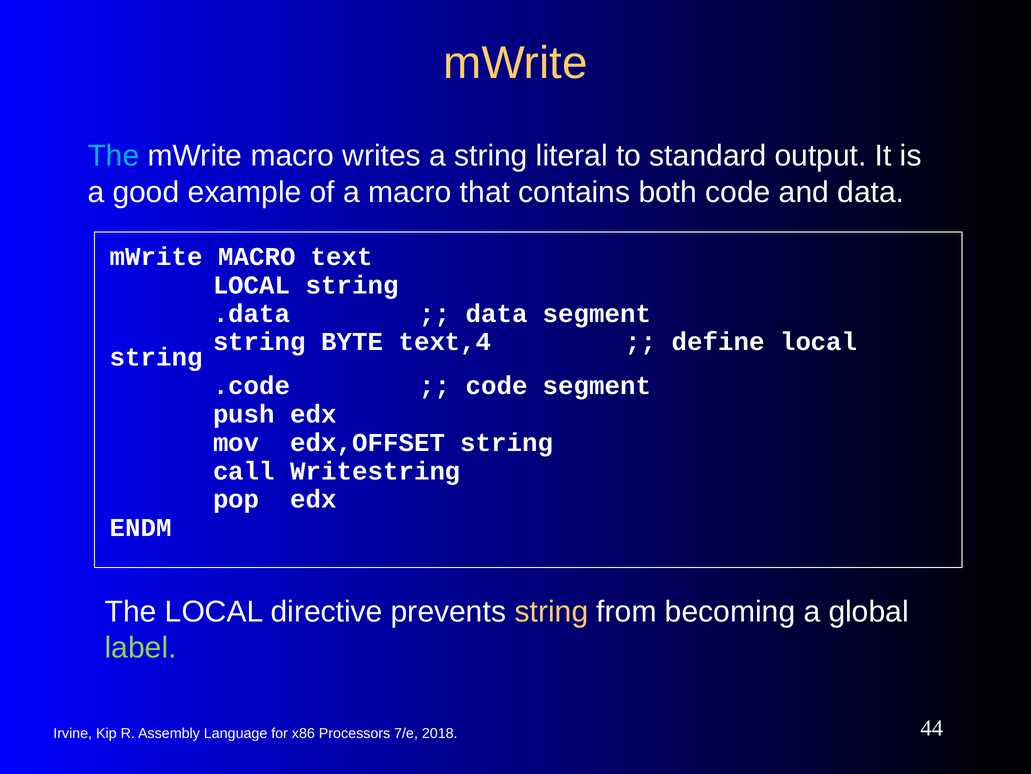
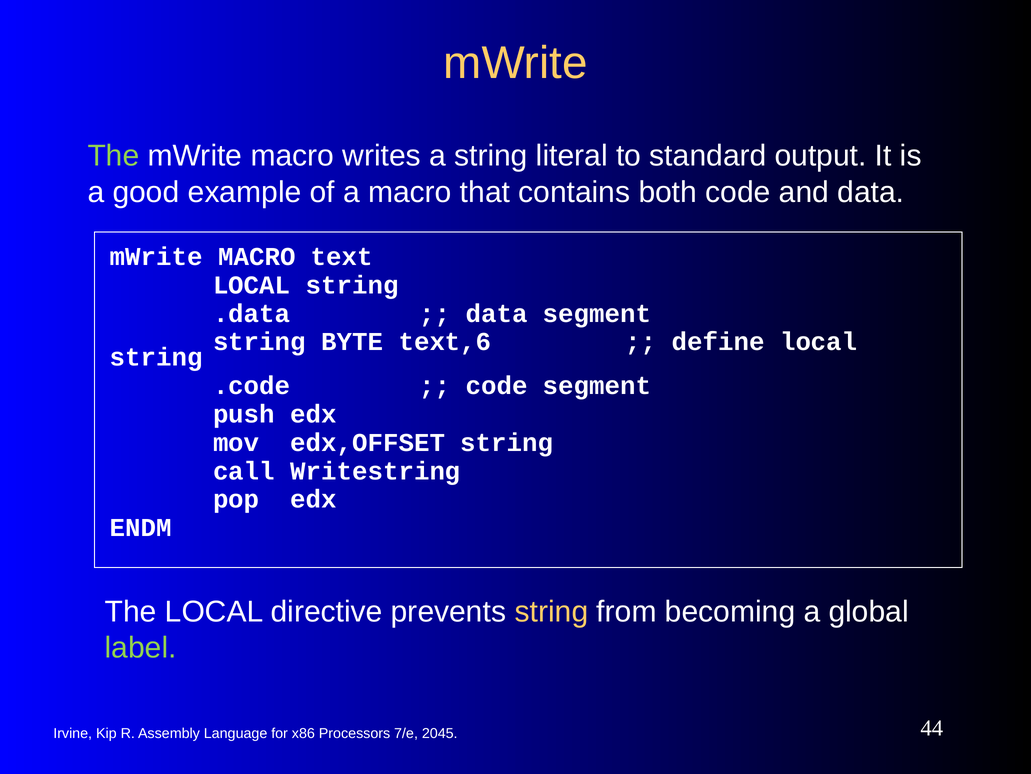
The colour: light blue -> light green (113, 156)
text,4: text,4 -> text,6 (445, 342)
2018: 2018 -> 2045 (440, 733)
